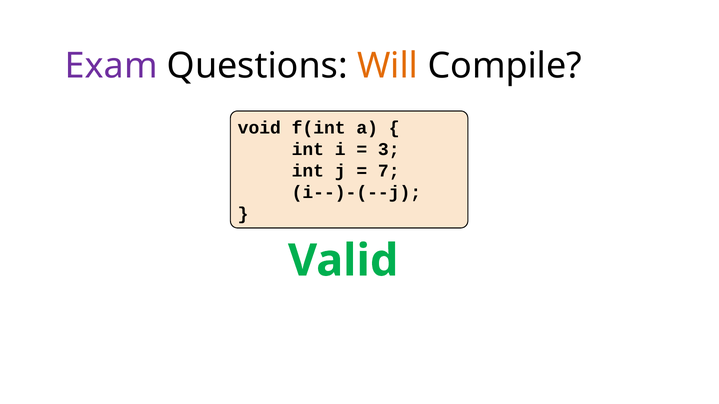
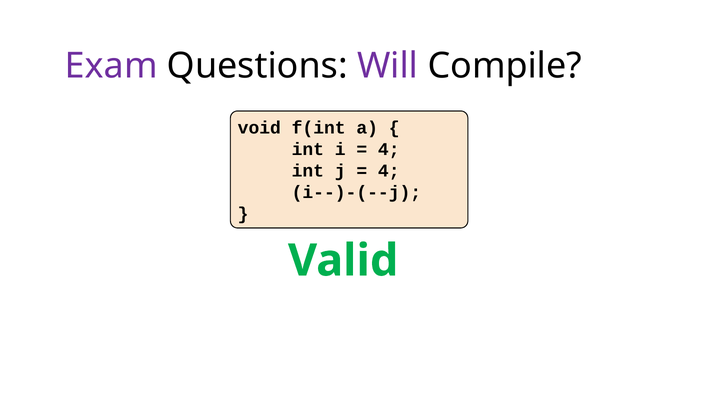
Will colour: orange -> purple (388, 66)
3: 3 -> 4 (389, 149)
7: 7 -> 4 (389, 171)
